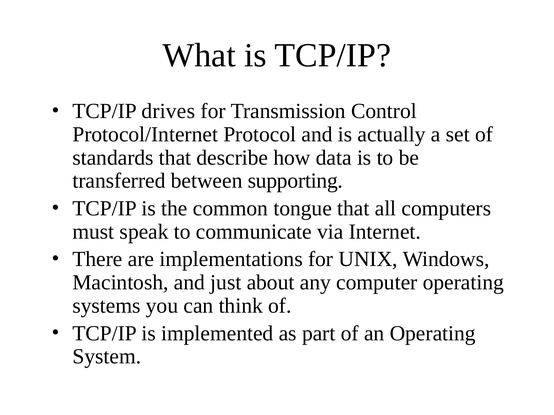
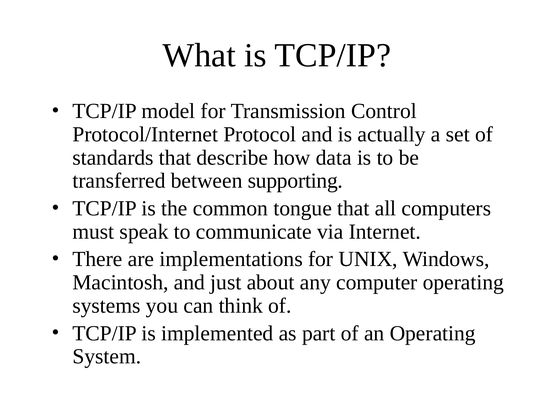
drives: drives -> model (168, 111)
